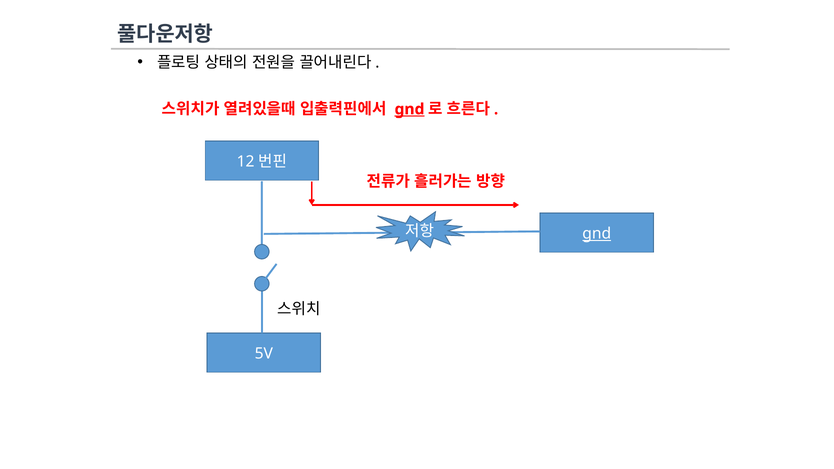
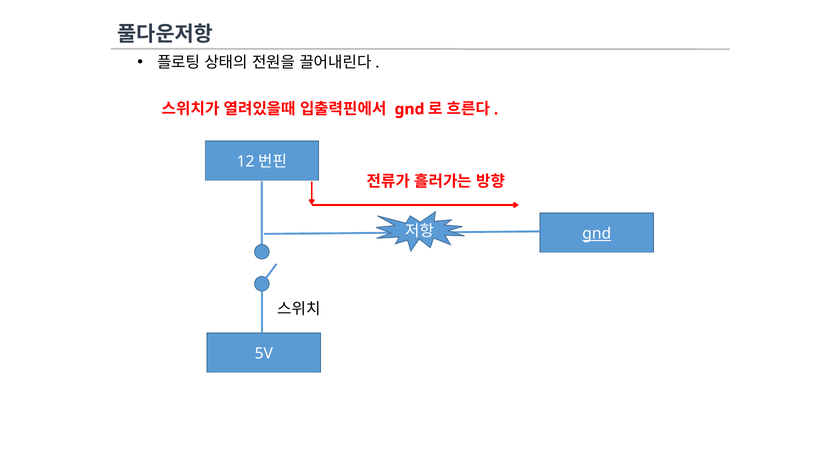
gnd underline: present -> none (409, 109)
